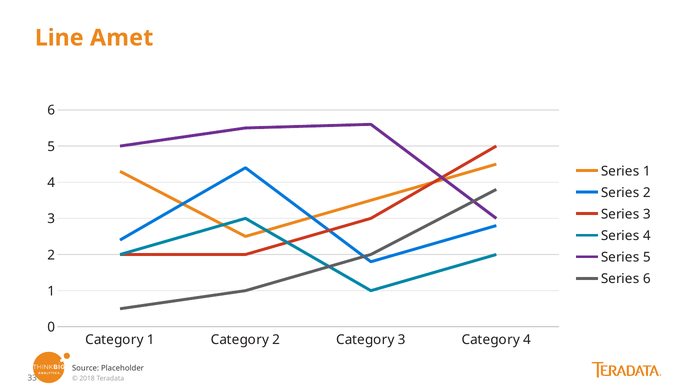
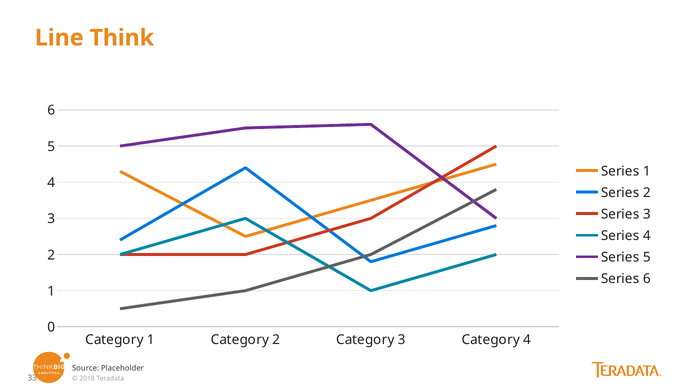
Amet: Amet -> Think (122, 38)
